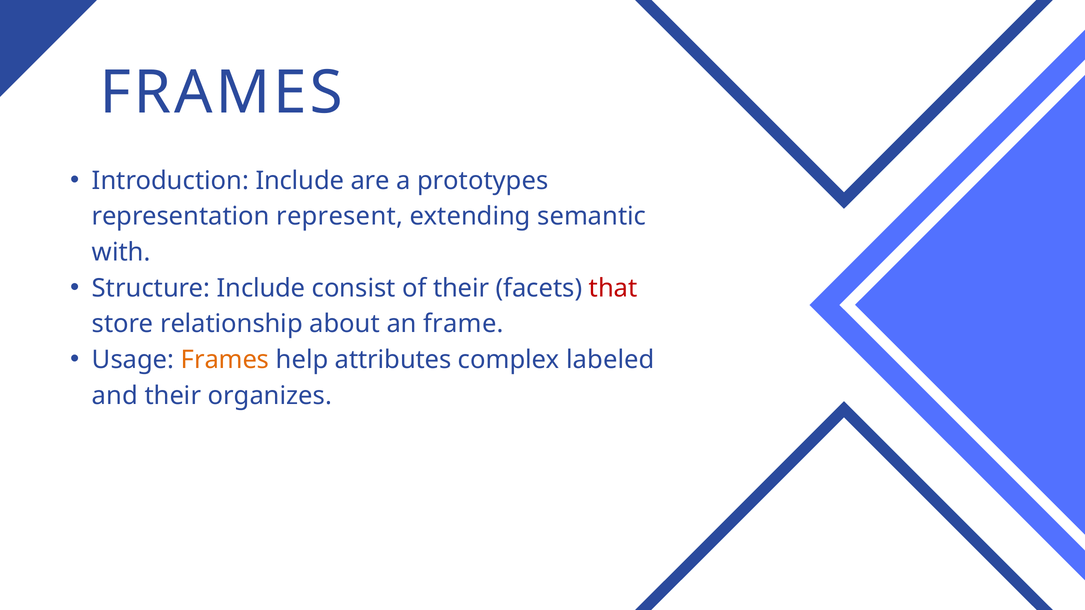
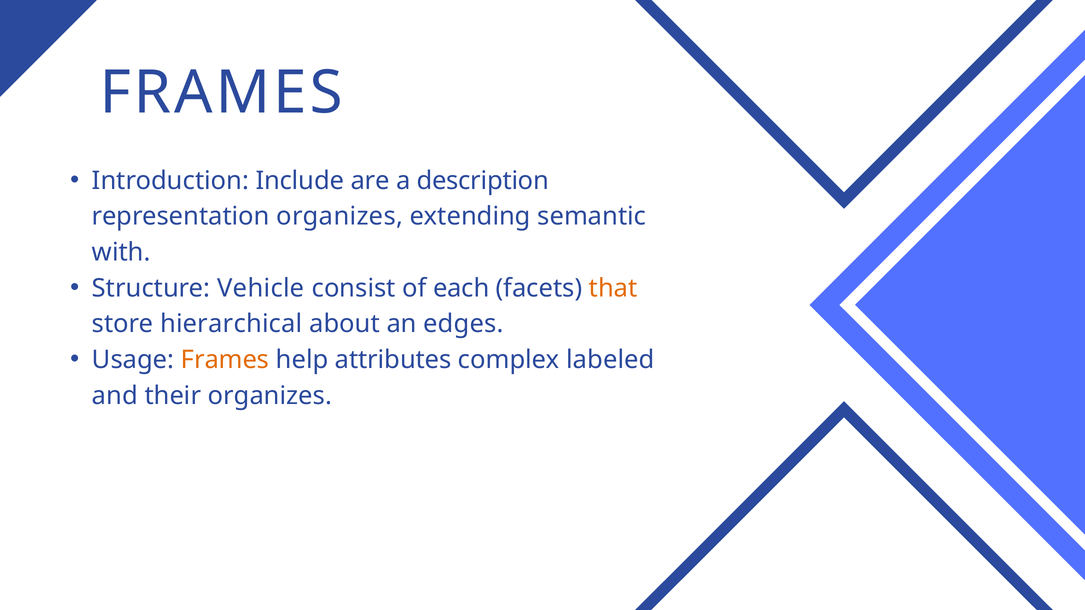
prototypes: prototypes -> description (483, 181)
representation represent: represent -> organizes (340, 217)
Structure Include: Include -> Vehicle (261, 288)
of their: their -> each (461, 288)
that colour: red -> orange (613, 288)
relationship: relationship -> hierarchical (231, 324)
frame: frame -> edges (464, 324)
